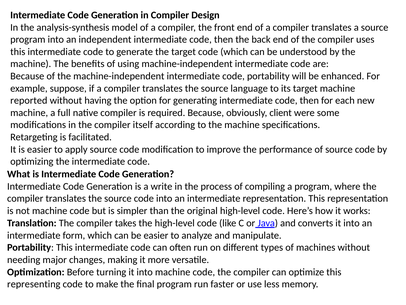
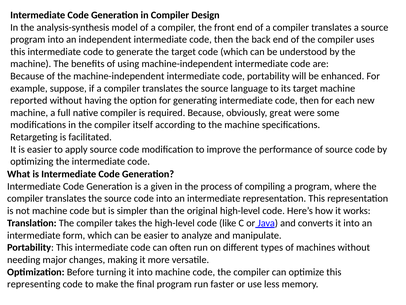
client: client -> great (281, 113)
write: write -> given (162, 186)
